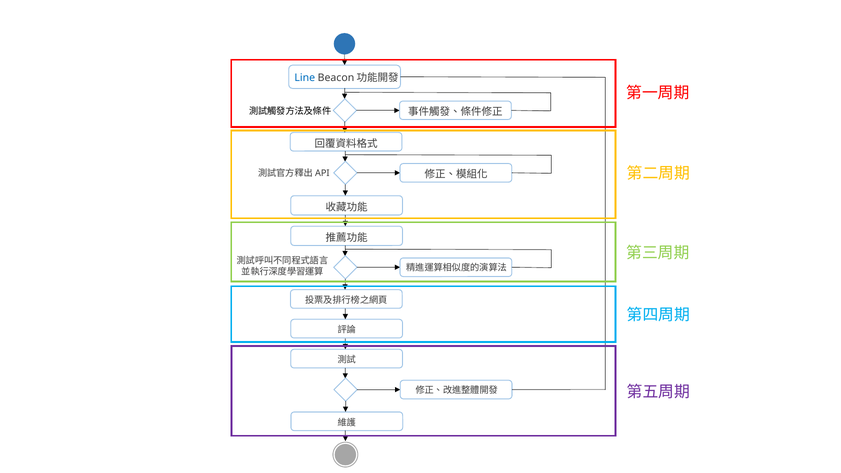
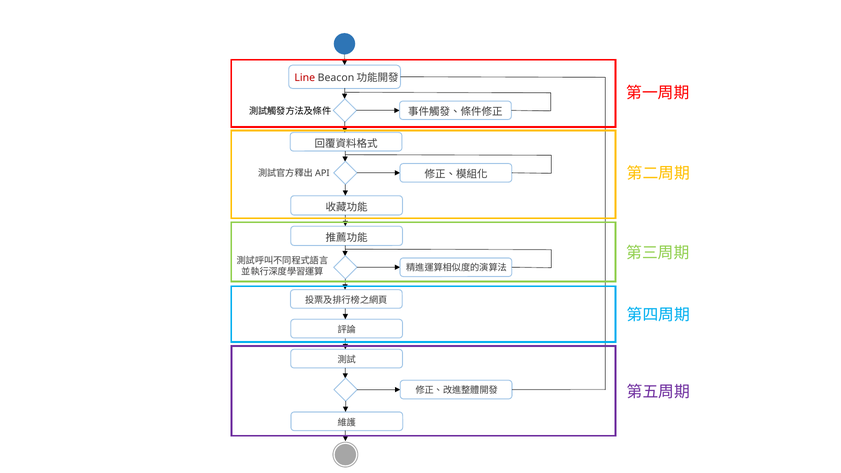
Line colour: blue -> red (305, 78)
